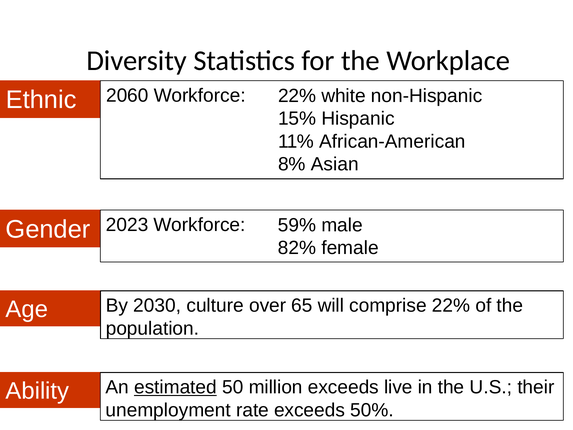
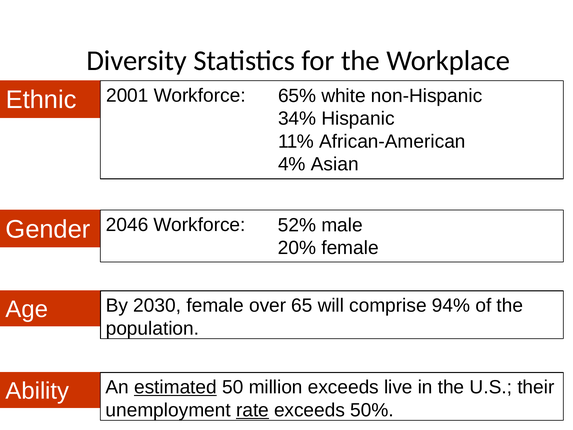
2060: 2060 -> 2001 (127, 95)
Workforce 22%: 22% -> 65% (297, 96)
15%: 15% -> 34% (297, 119)
8%: 8% -> 4% (292, 164)
2023: 2023 -> 2046 (127, 225)
59%: 59% -> 52% (297, 225)
82%: 82% -> 20% (297, 248)
2030 culture: culture -> female (215, 305)
comprise 22%: 22% -> 94% (451, 305)
rate underline: none -> present (252, 410)
